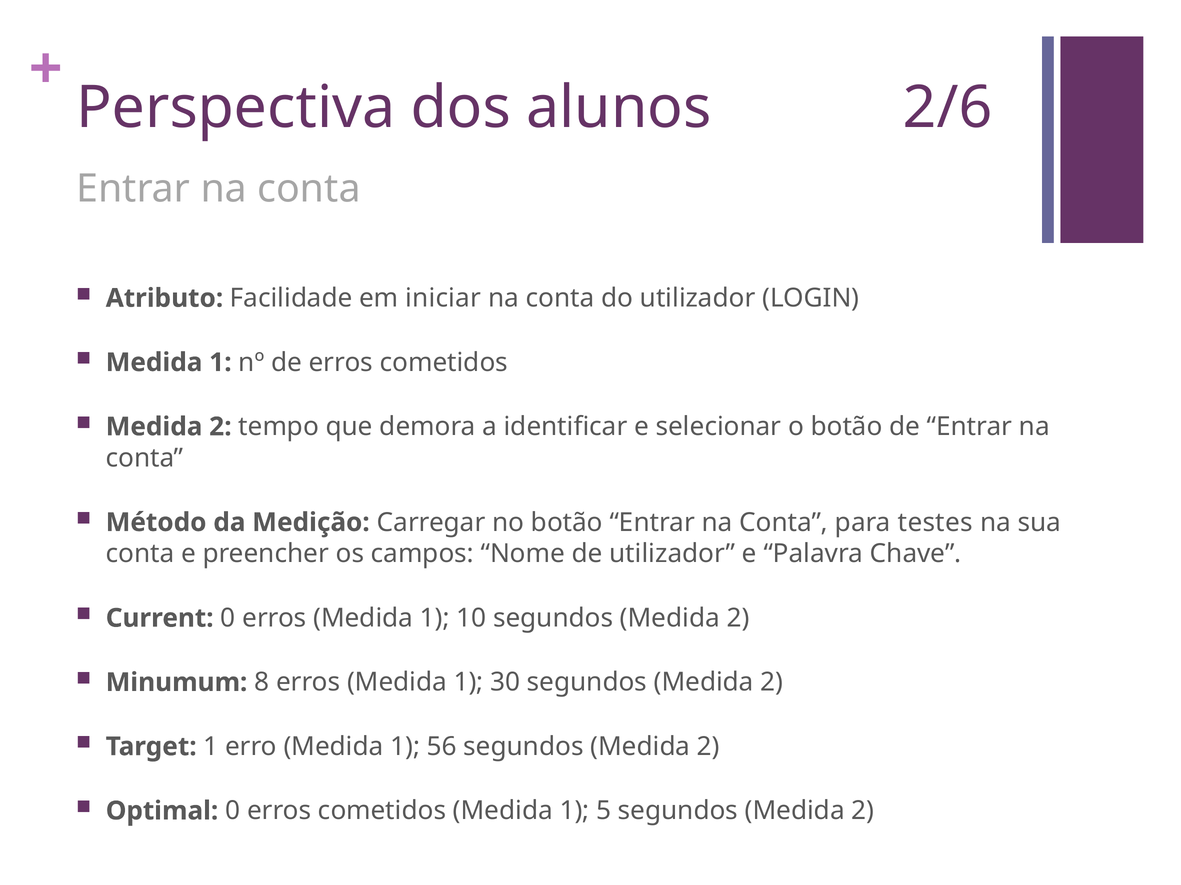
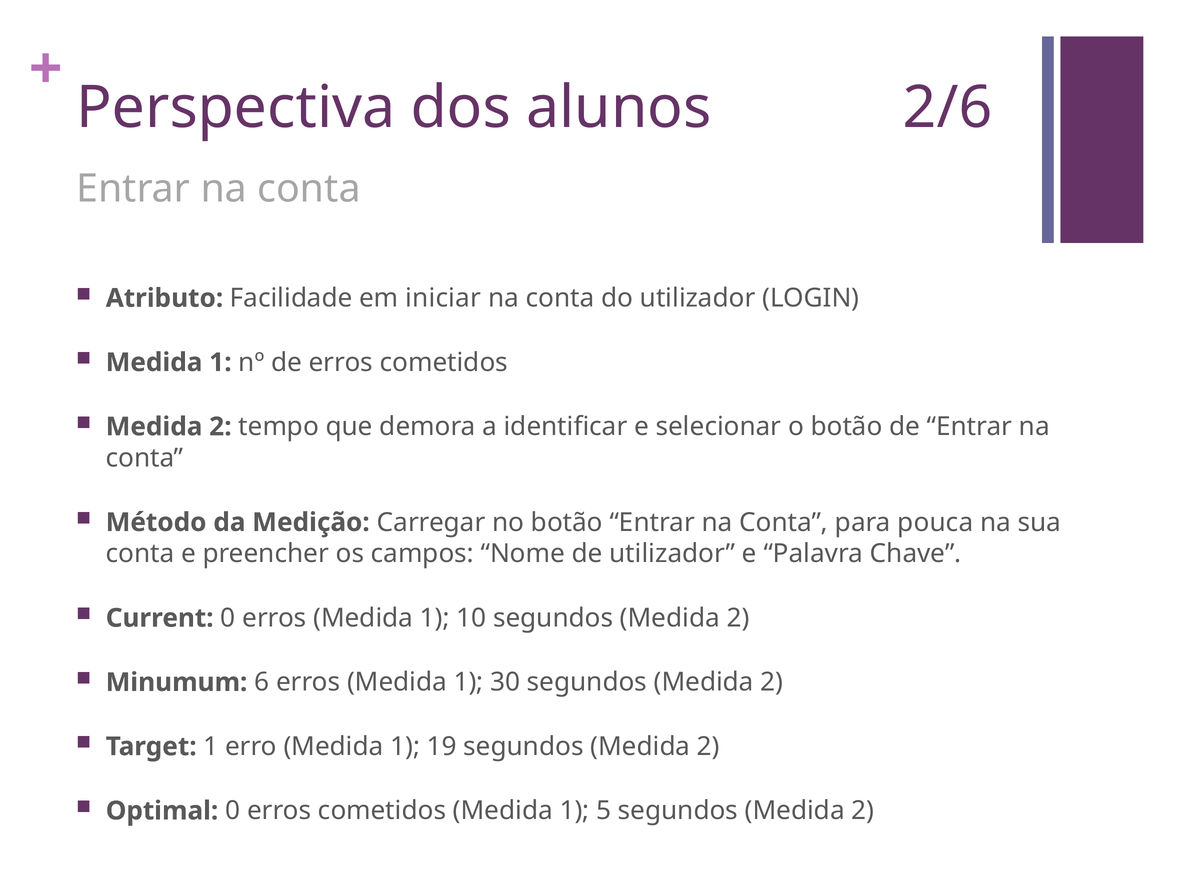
testes: testes -> pouca (935, 523)
8: 8 -> 6 (262, 683)
56: 56 -> 19 (442, 747)
